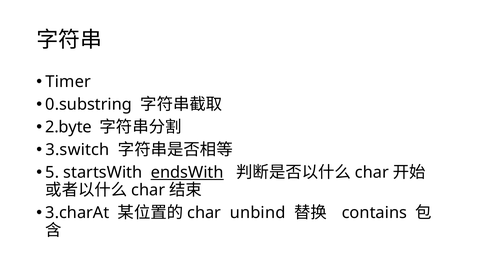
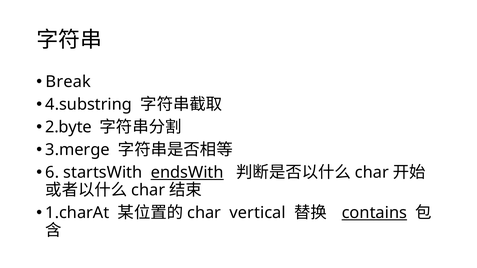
Timer: Timer -> Break (68, 82)
0.substring: 0.substring -> 4.substring (89, 105)
3.switch: 3.switch -> 3.merge (78, 150)
5: 5 -> 6 (52, 173)
3.charAt: 3.charAt -> 1.charAt (77, 213)
unbind: unbind -> vertical (258, 213)
contains underline: none -> present (374, 213)
